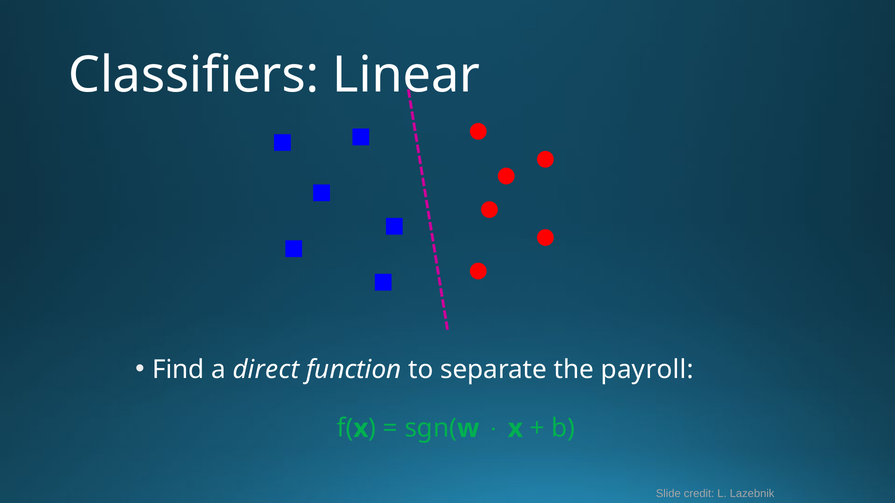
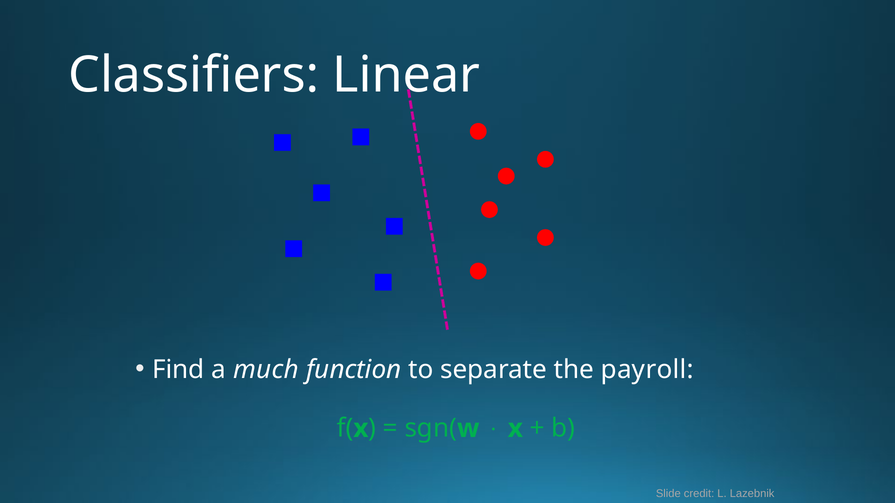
direct: direct -> much (266, 370)
